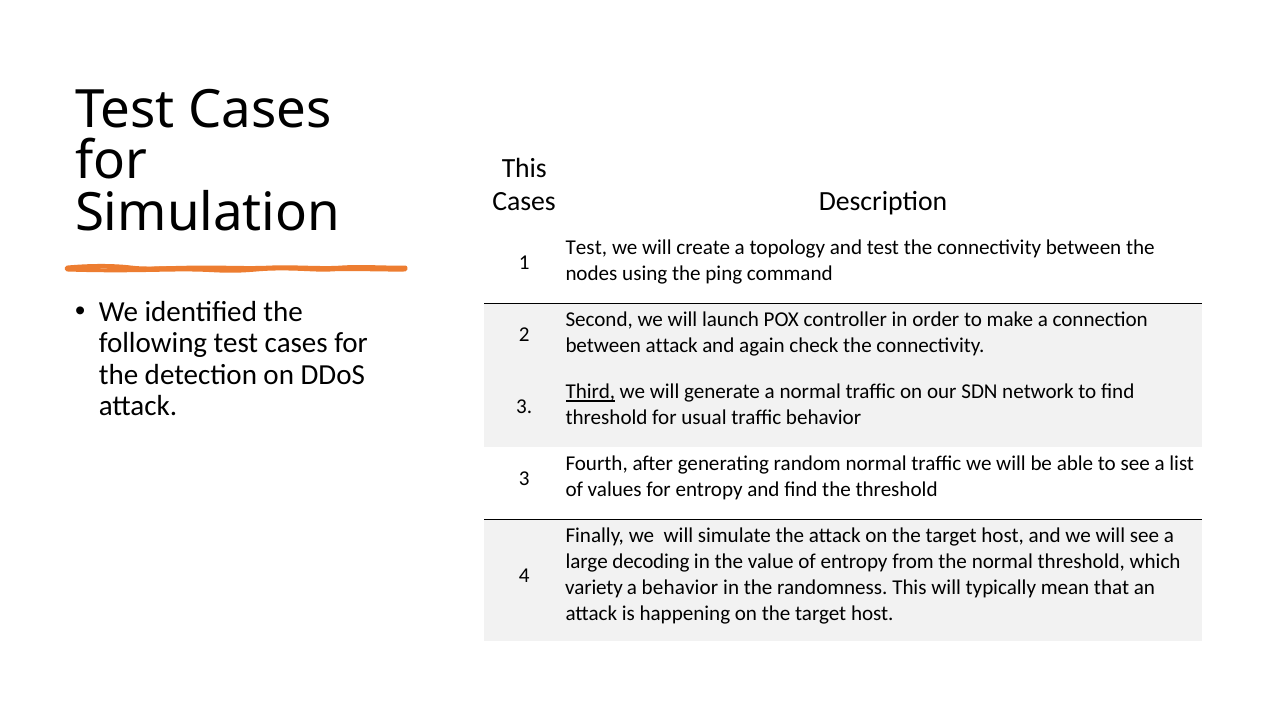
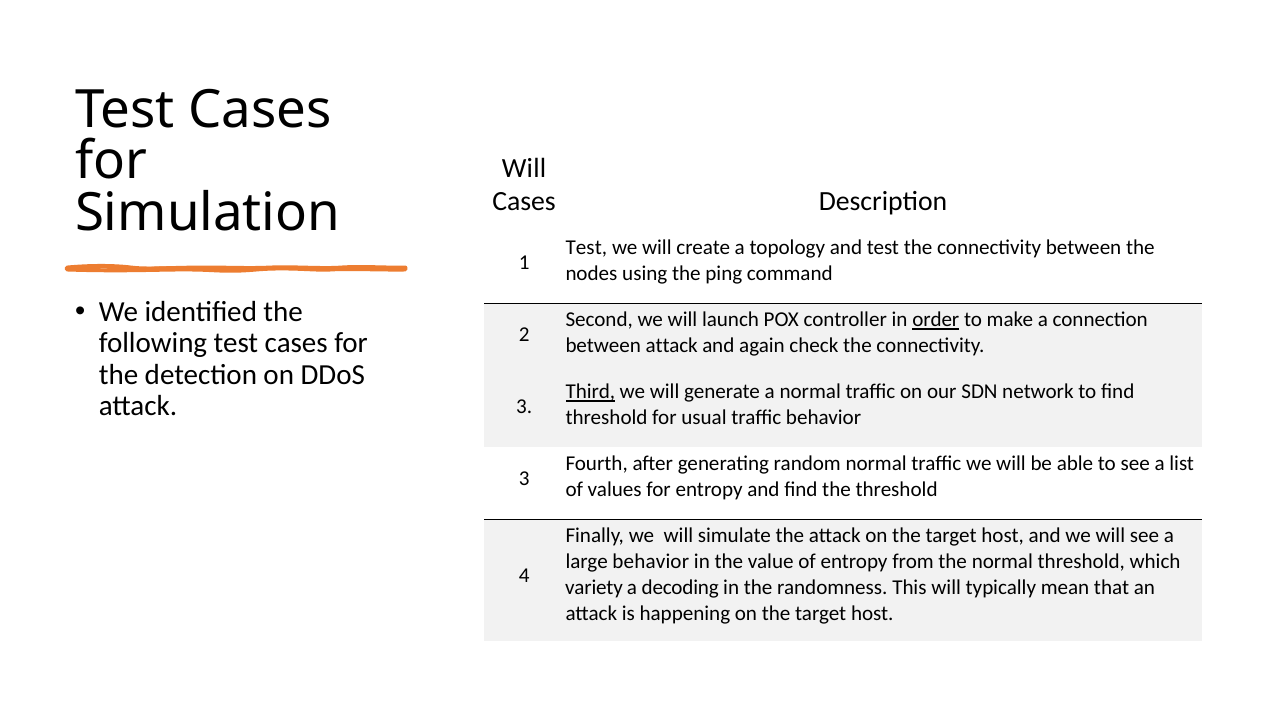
This: This -> Will (524, 168)
order underline: none -> present (936, 320)
large decoding: decoding -> behavior (651, 562)
a behavior: behavior -> decoding (680, 588)
